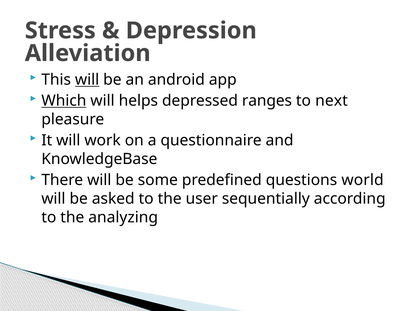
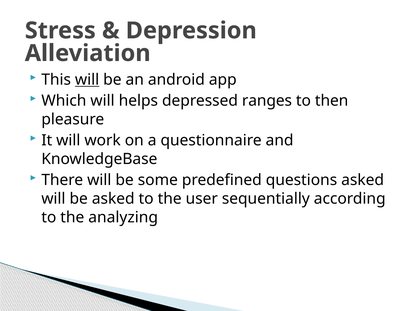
Which underline: present -> none (64, 100)
next: next -> then (332, 100)
questions world: world -> asked (363, 180)
